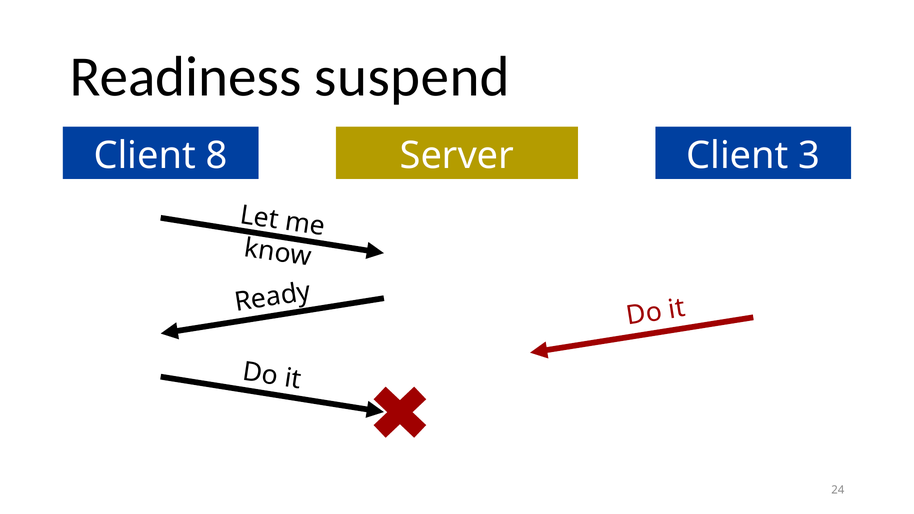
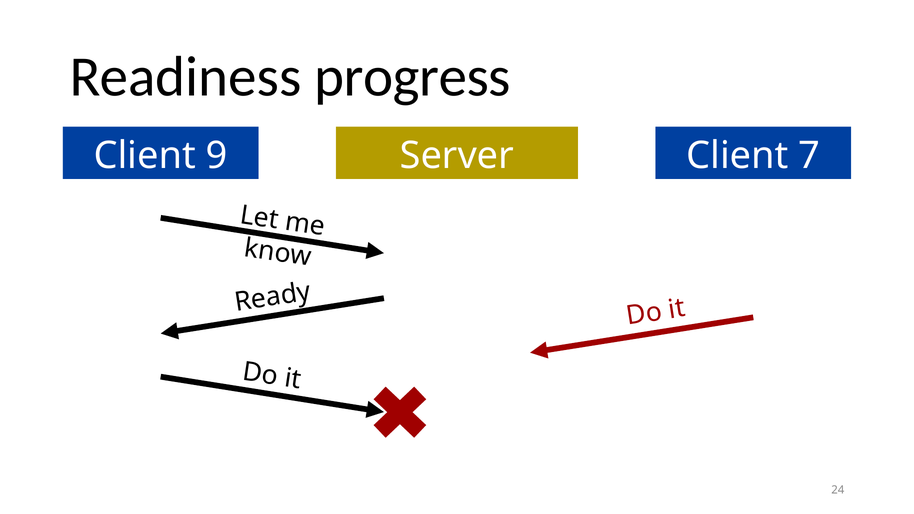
suspend: suspend -> progress (413, 77)
8: 8 -> 9 (217, 156)
3: 3 -> 7 (809, 156)
